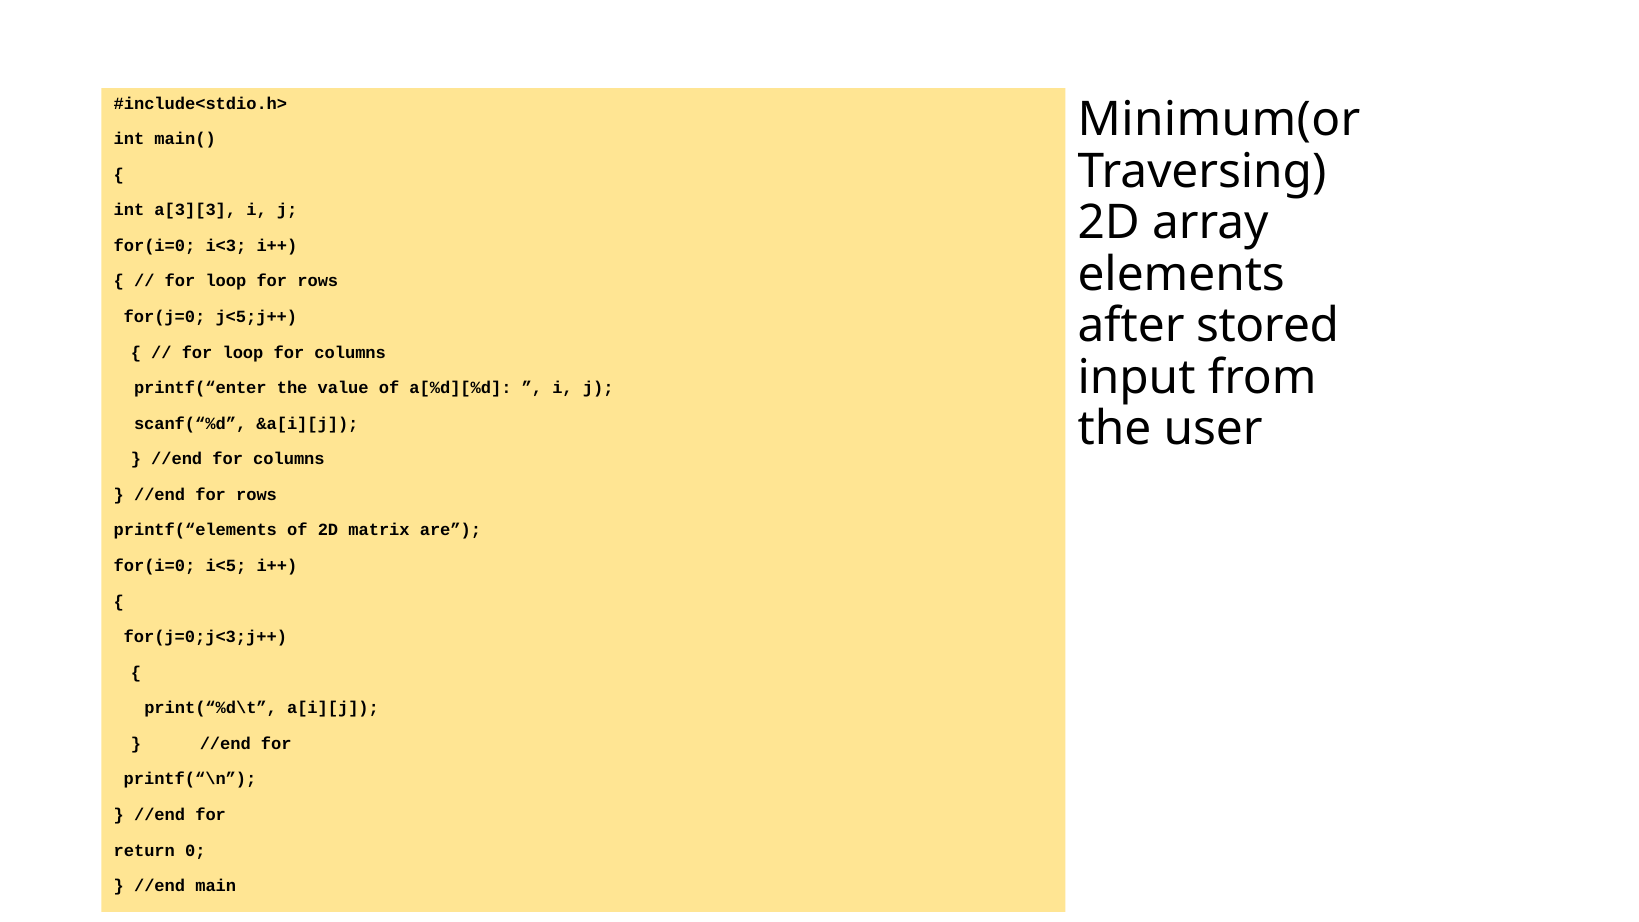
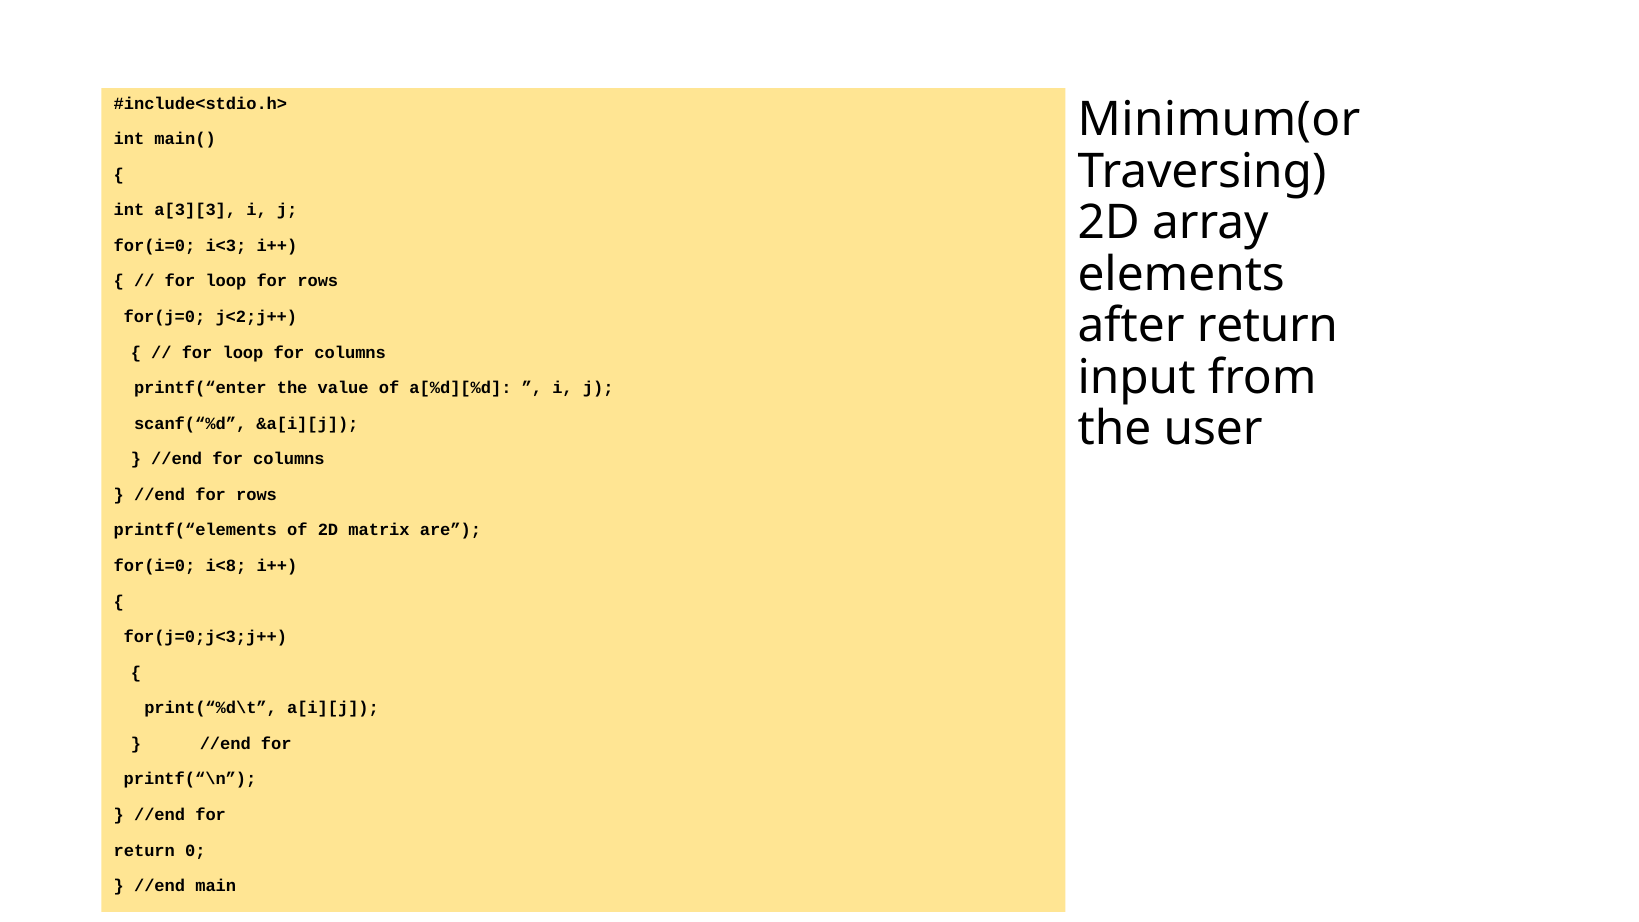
j<5;j++: j<5;j++ -> j<2;j++ (256, 317)
after stored: stored -> return (1267, 326)
i<5: i<5 -> i<8 (226, 566)
